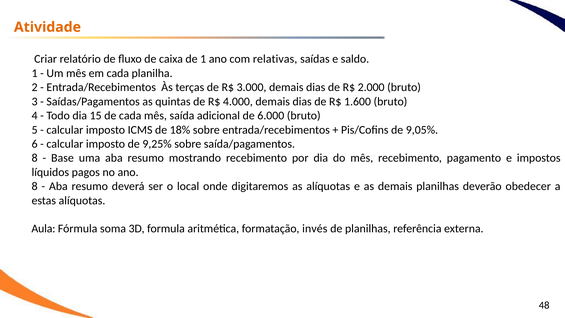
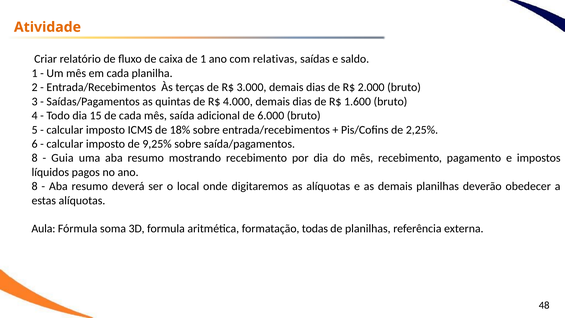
9,05%: 9,05% -> 2,25% (422, 130)
Base: Base -> Guia (62, 158)
invés: invés -> todas (315, 229)
